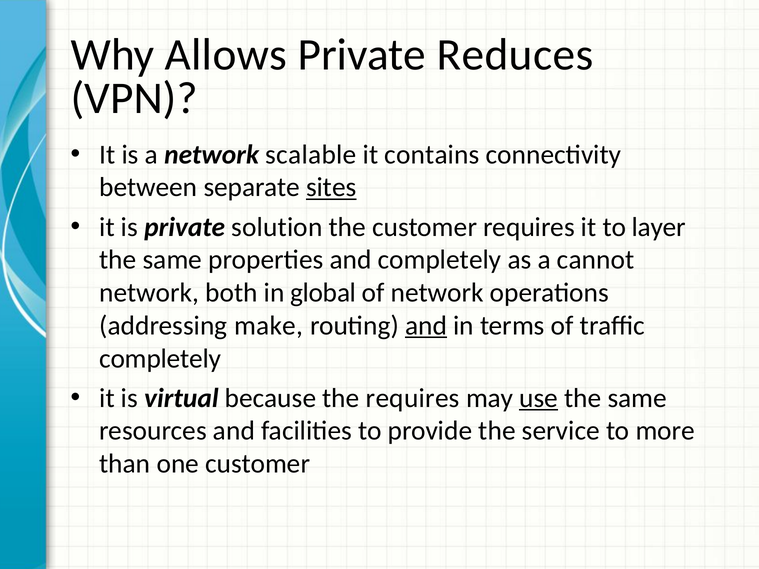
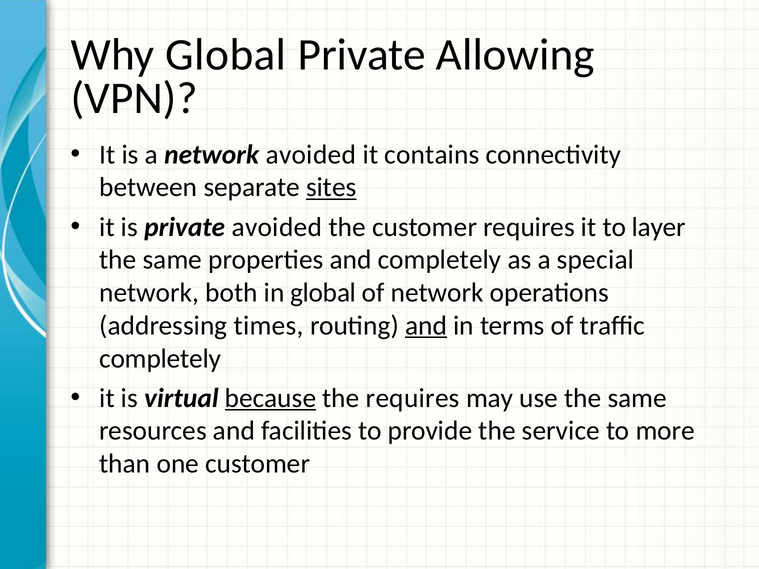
Why Allows: Allows -> Global (226, 55)
Reduces: Reduces -> Allowing (515, 55)
network scalable: scalable -> avoided (311, 155)
private solution: solution -> avoided (277, 227)
cannot: cannot -> special (596, 260)
make: make -> times (269, 326)
because underline: none -> present (271, 398)
use underline: present -> none (539, 398)
